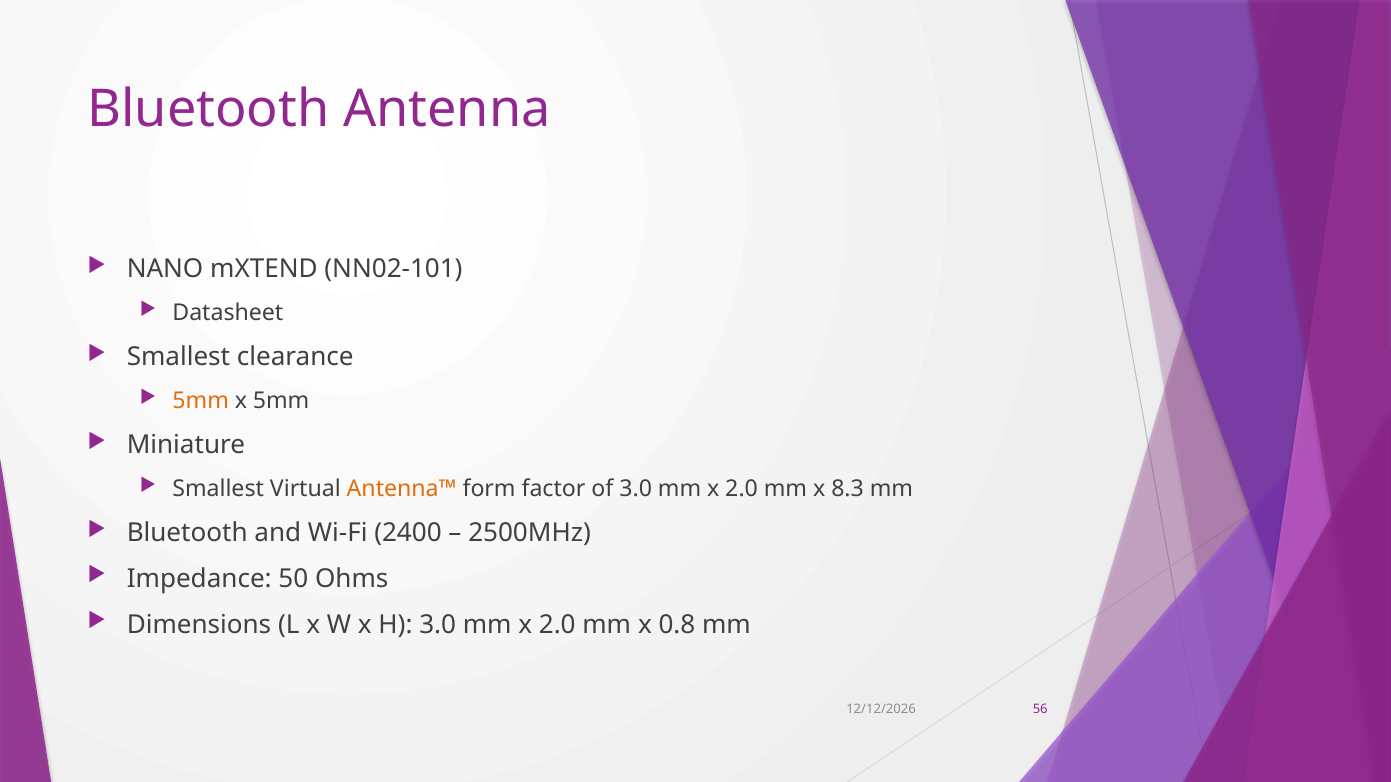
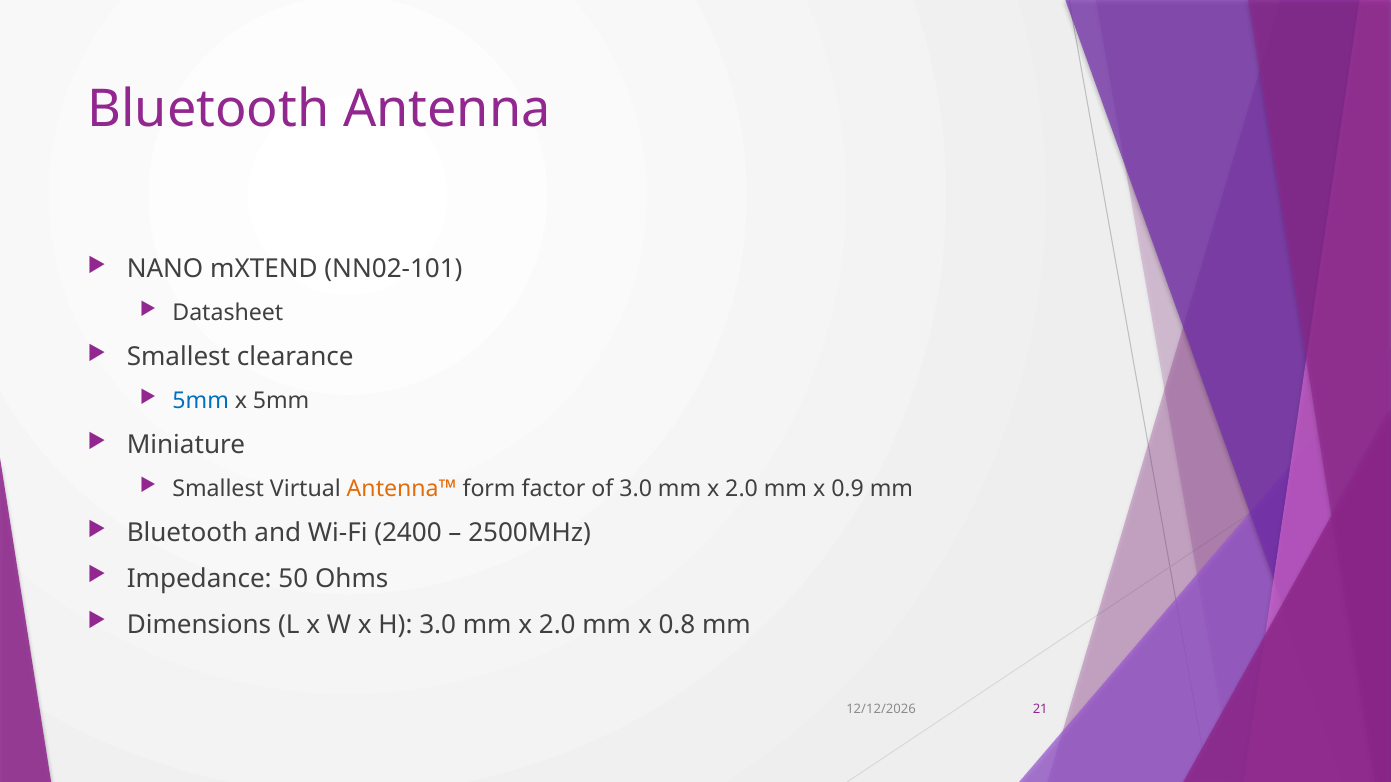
5mm colour: orange -> blue (201, 401)
8.3: 8.3 -> 0.9 (848, 489)
56: 56 -> 21 (1040, 710)
